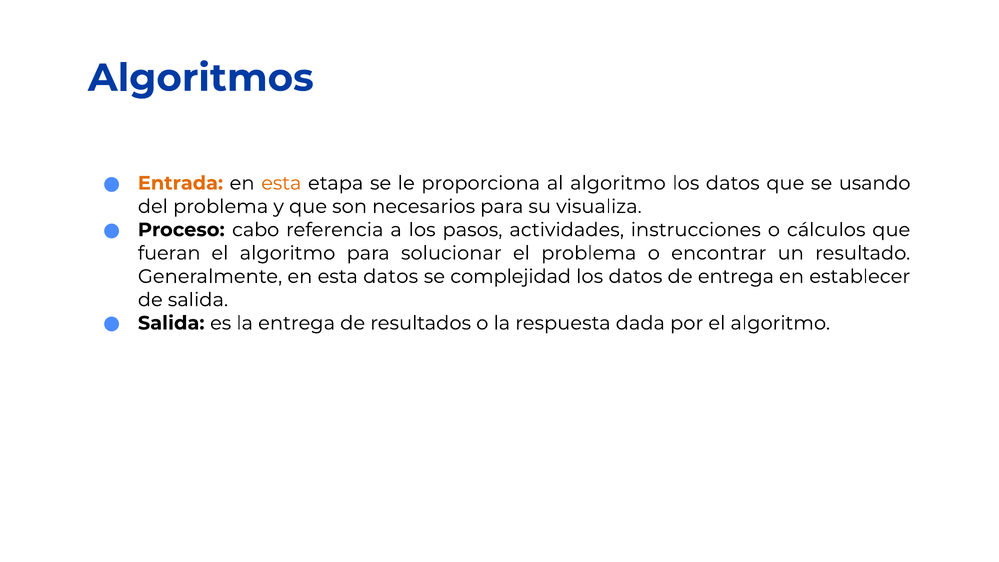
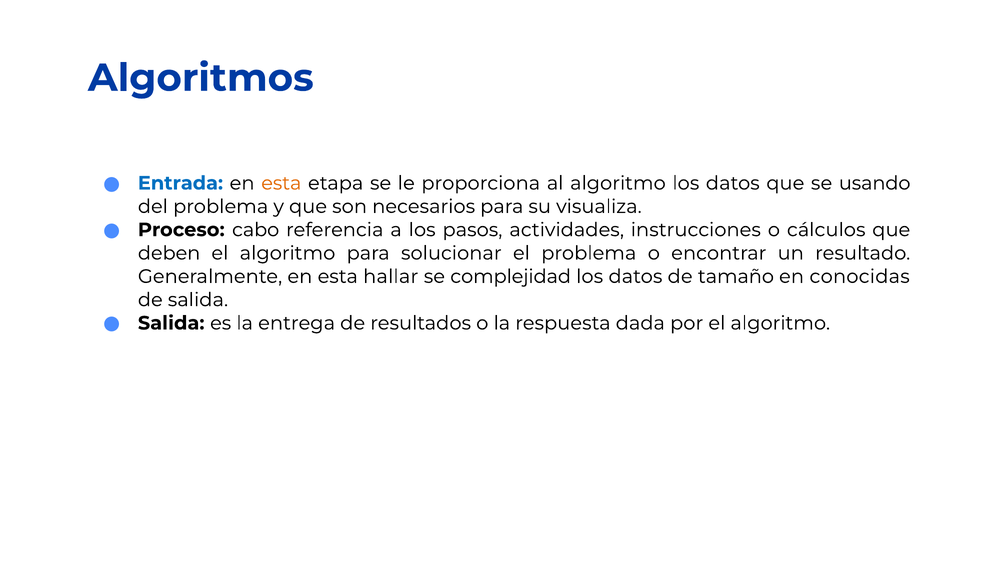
Entrada colour: orange -> blue (180, 183)
fueran: fueran -> deben (169, 253)
esta datos: datos -> hallar (391, 276)
de entrega: entrega -> tamaño (736, 276)
establecer: establecer -> conocidas (860, 276)
